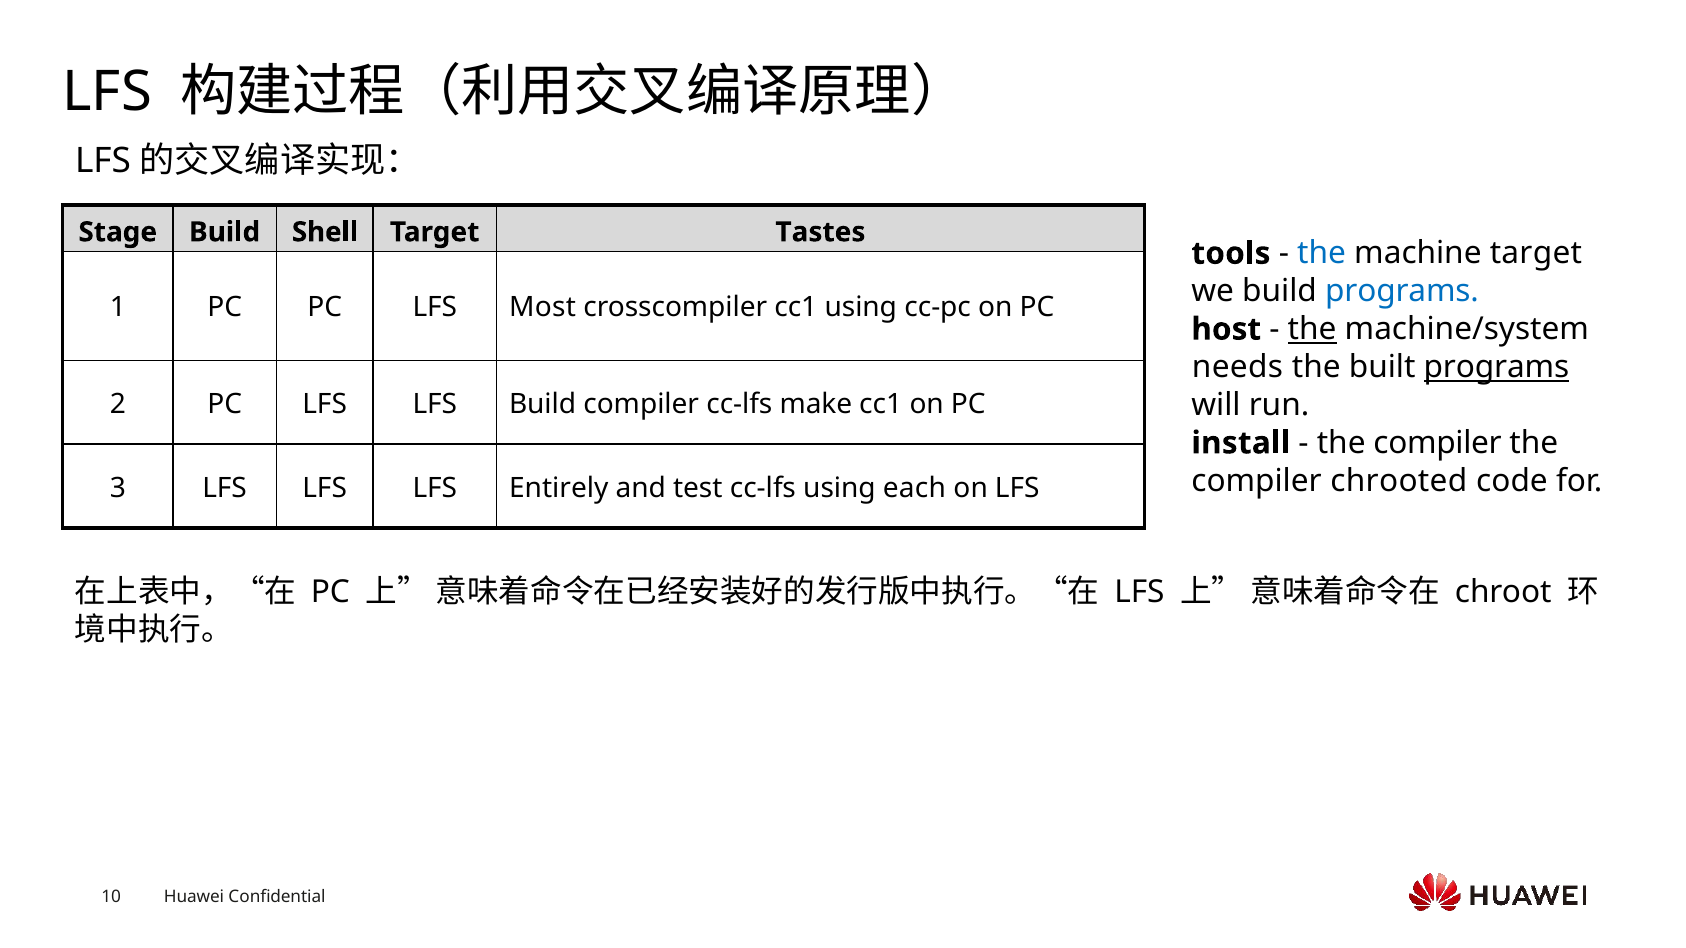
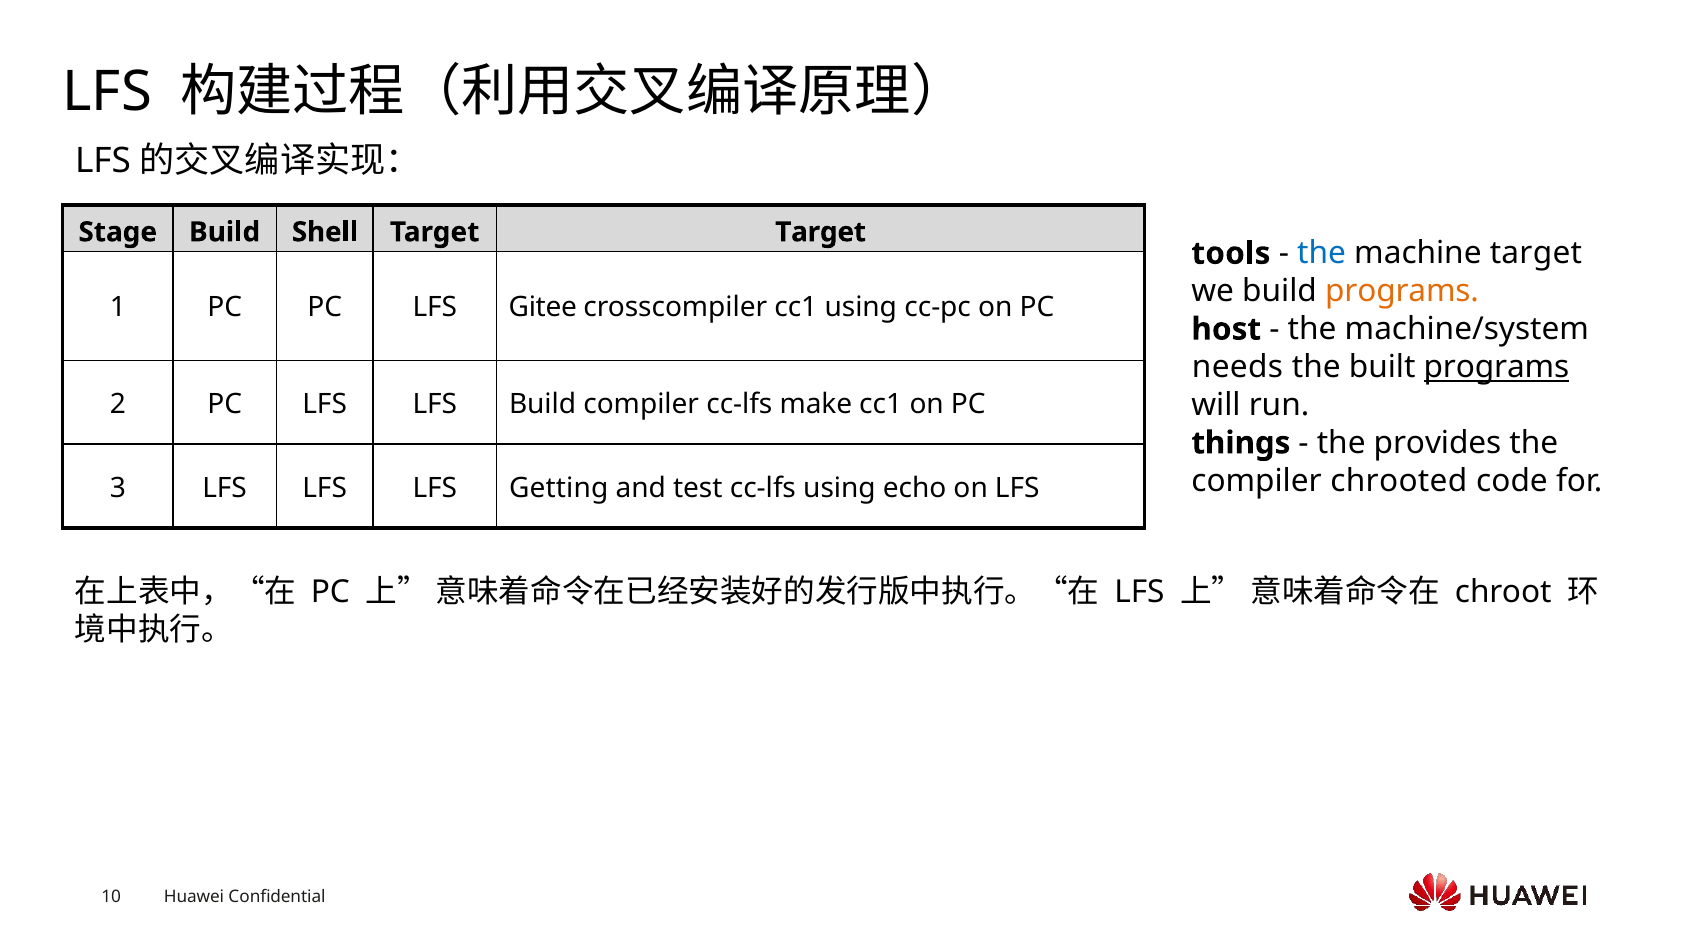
Target Tastes: Tastes -> Target (821, 232)
programs colour: blue -> orange (1402, 291)
Most: Most -> Gitee (543, 308)
the underline: present -> none (1312, 329)
install: install -> things (1241, 443)
compiler: compiler -> provides (1437, 443)
Entirely: Entirely -> Getting (559, 488)
each: each -> echo (915, 488)
